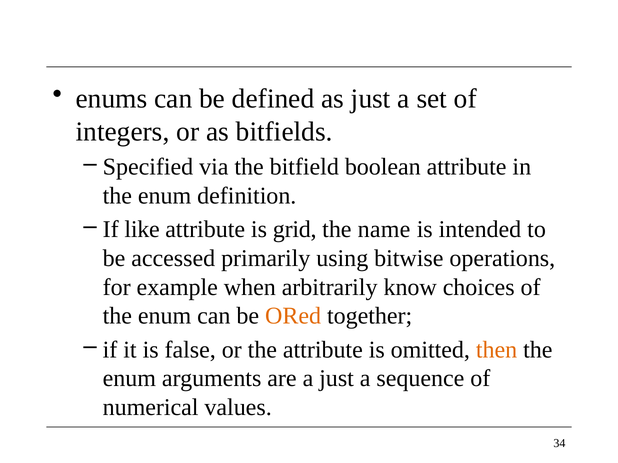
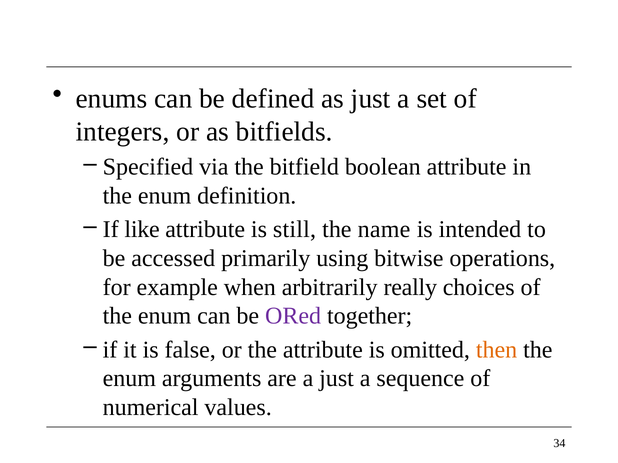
grid: grid -> still (295, 230)
know: know -> really (410, 287)
ORed colour: orange -> purple (293, 316)
